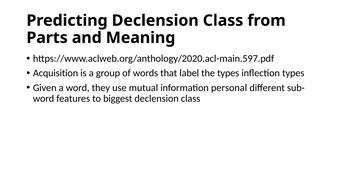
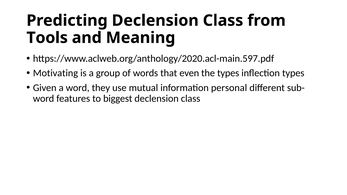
Parts: Parts -> Tools (47, 38)
Acquisition: Acquisition -> Motivating (55, 73)
label: label -> even (189, 73)
